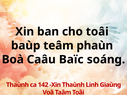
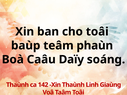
Baïc: Baïc -> Daïy (71, 60)
